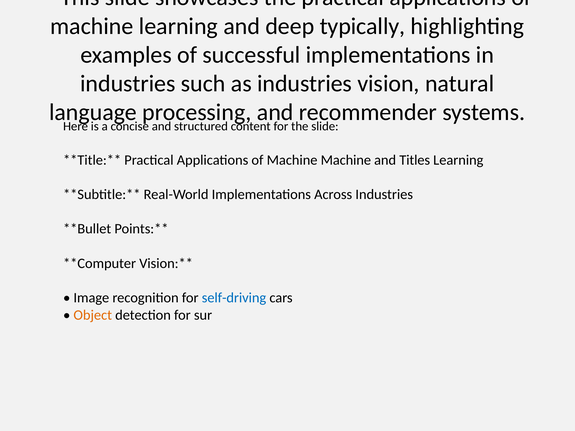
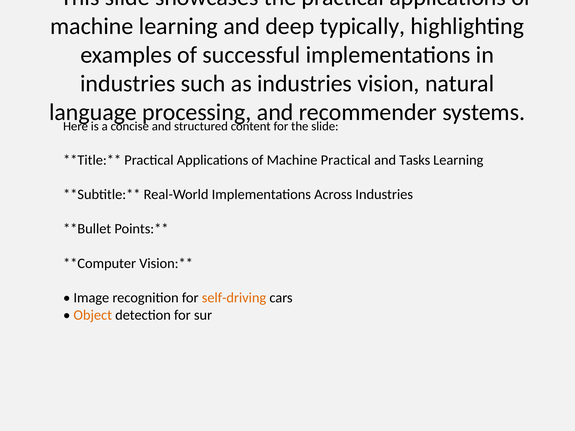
Machine Machine: Machine -> Practical (346, 160)
Titles: Titles -> Tasks (415, 160)
self-driving colour: blue -> orange (234, 298)
